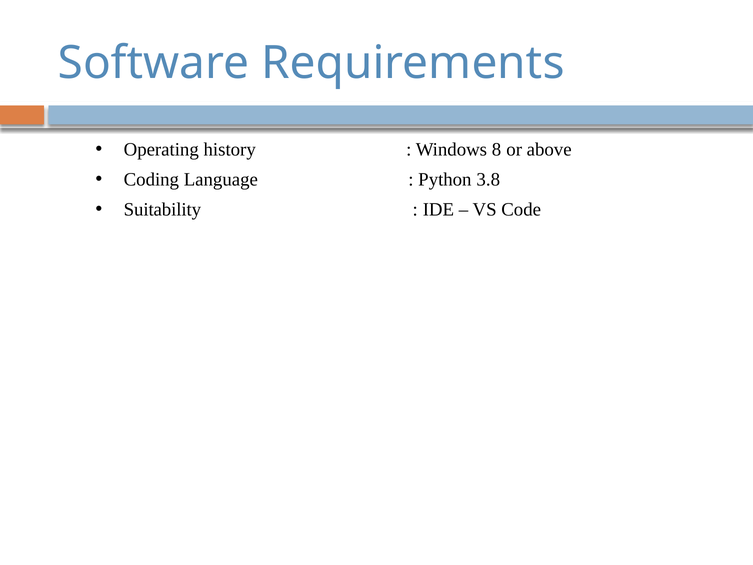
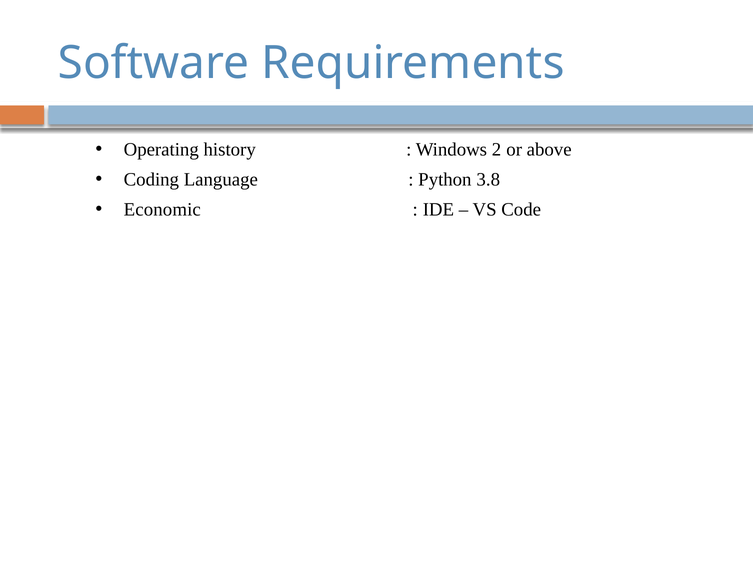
8: 8 -> 2 (496, 150)
Suitability: Suitability -> Economic (162, 210)
